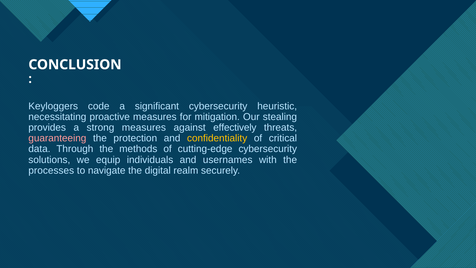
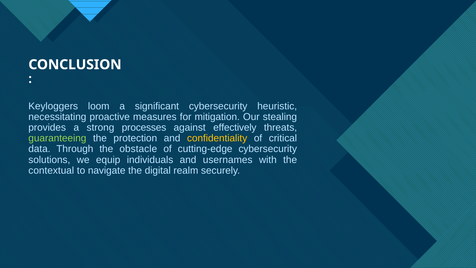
code: code -> loom (99, 106)
strong measures: measures -> processes (144, 127)
guaranteeing colour: pink -> light green (57, 138)
methods: methods -> obstacle (138, 149)
processes: processes -> contextual (51, 170)
